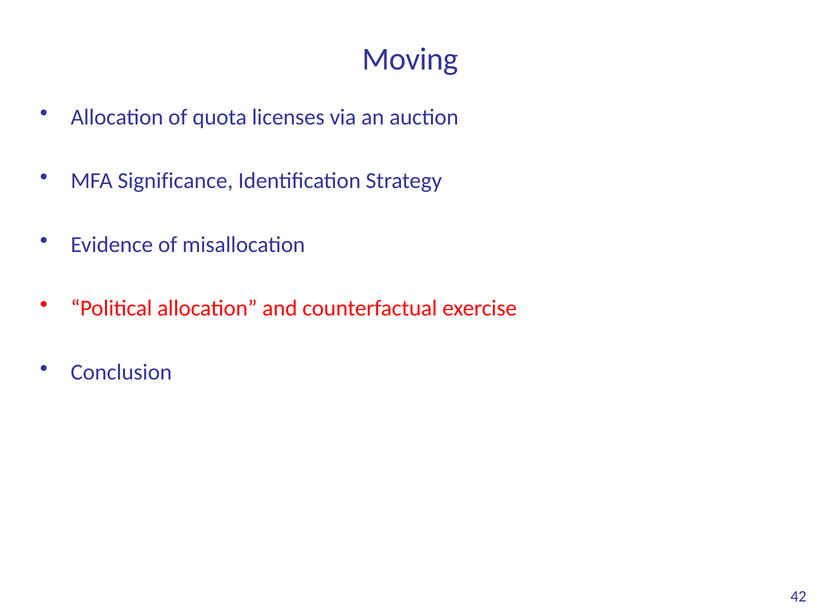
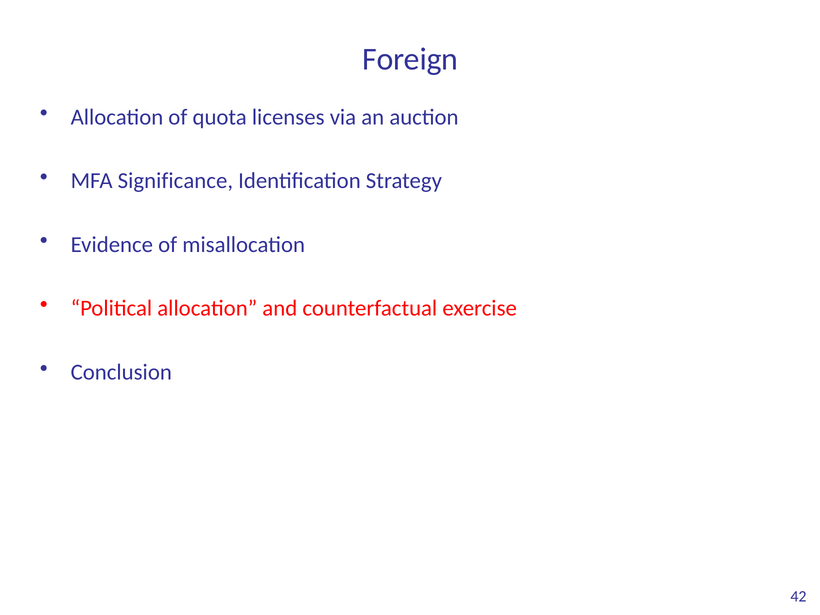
Moving: Moving -> Foreign (410, 59)
